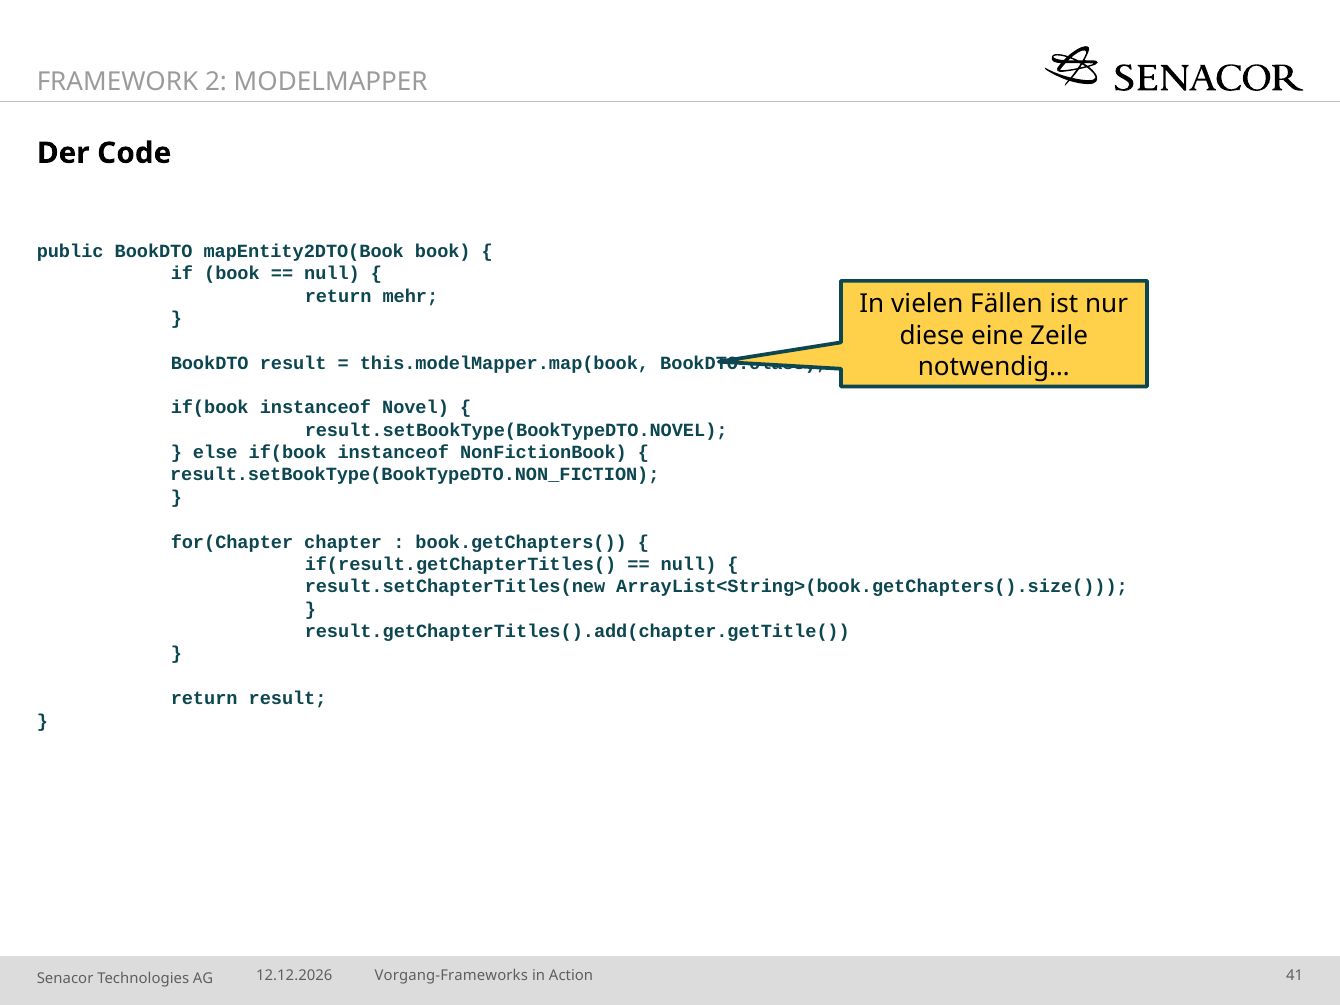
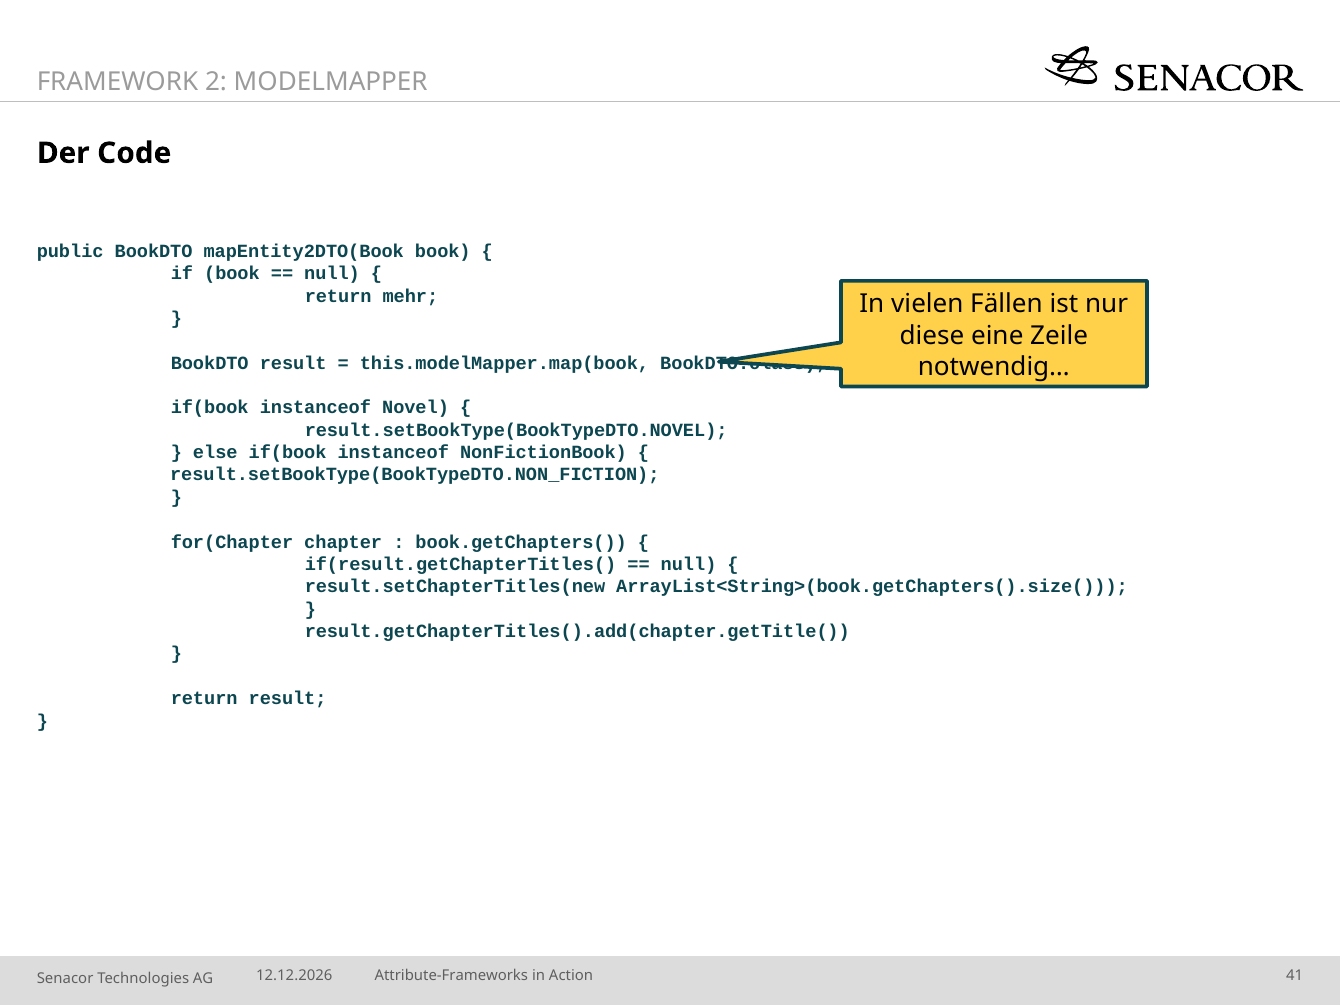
Vorgang-Frameworks: Vorgang-Frameworks -> Attribute-Frameworks (451, 976)
